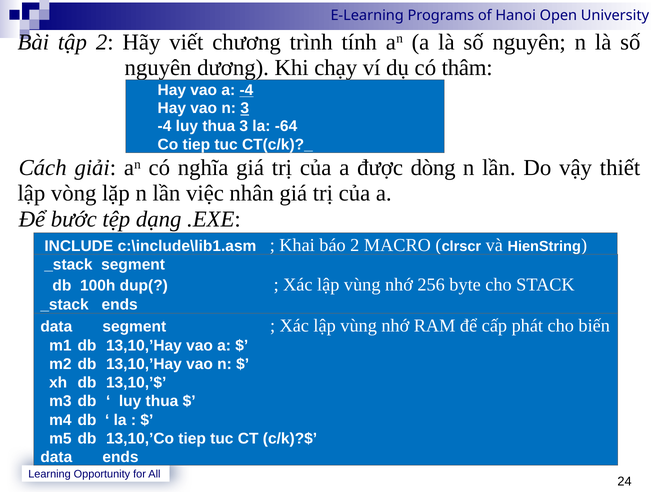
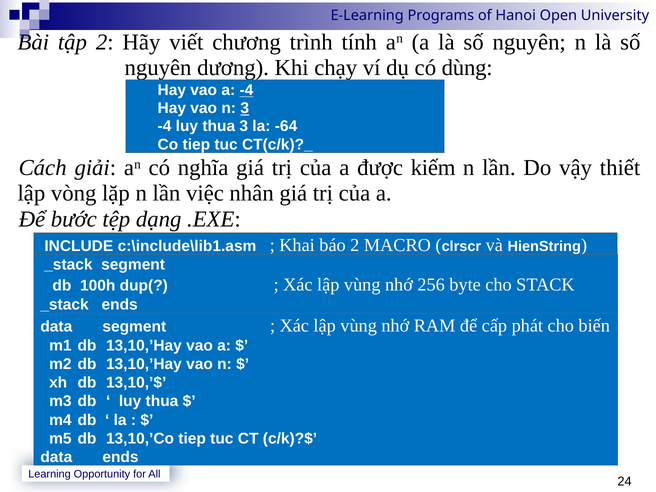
thâm: thâm -> dùng (467, 68)
dòng: dòng -> kiếm (433, 168)
